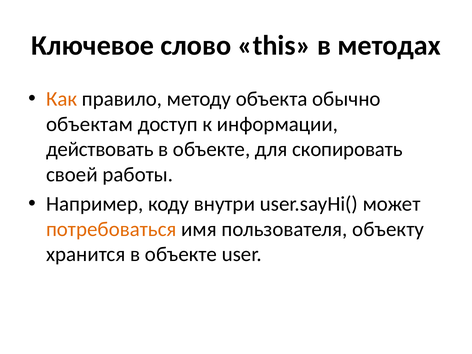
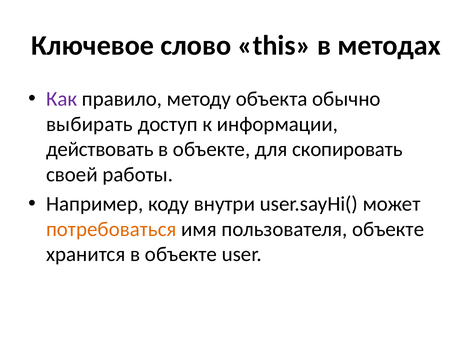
Как colour: orange -> purple (62, 99)
объектам: объектам -> выбирать (89, 124)
пользователя объекту: объекту -> объекте (388, 229)
